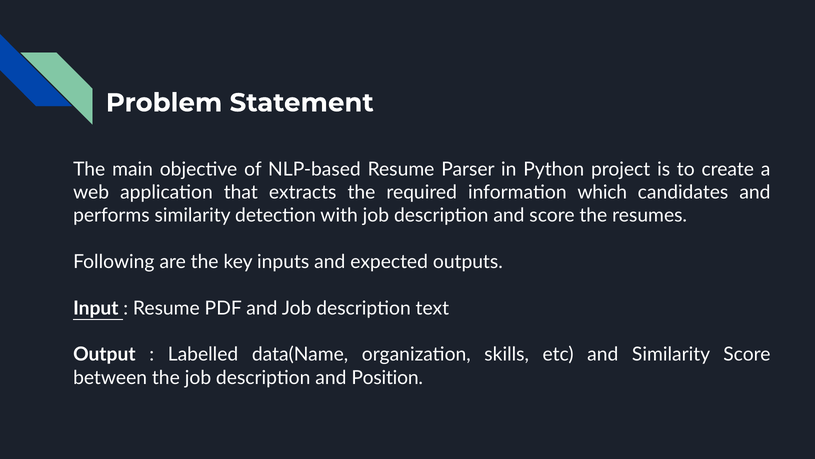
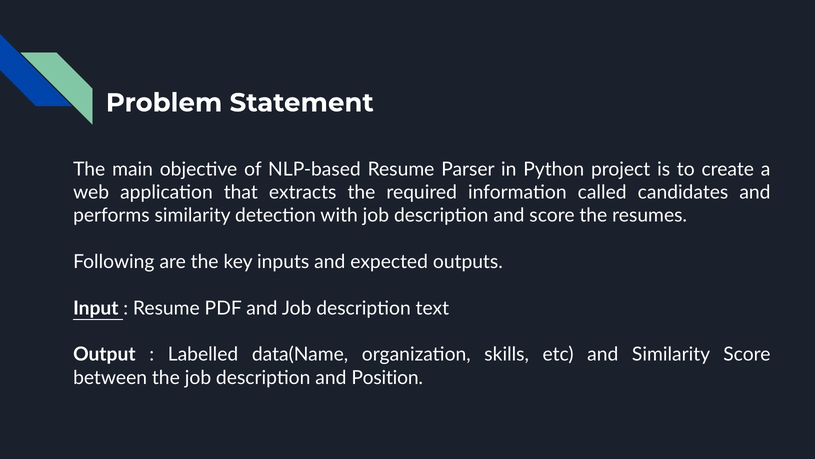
which: which -> called (602, 192)
